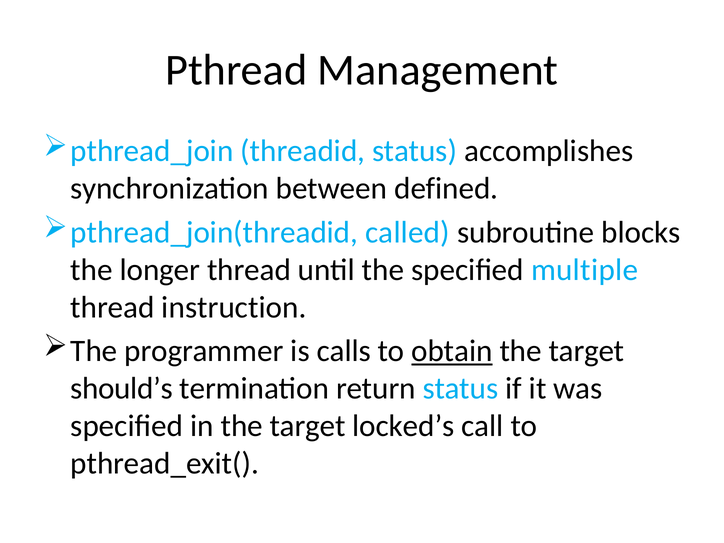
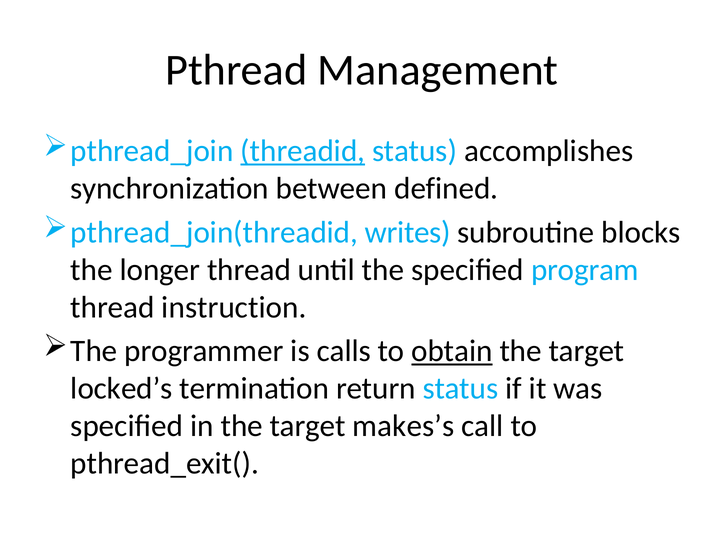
threadid underline: none -> present (303, 151)
called: called -> writes (408, 232)
multiple: multiple -> program (585, 270)
should’s: should’s -> locked’s (122, 389)
locked’s: locked’s -> makes’s (403, 426)
